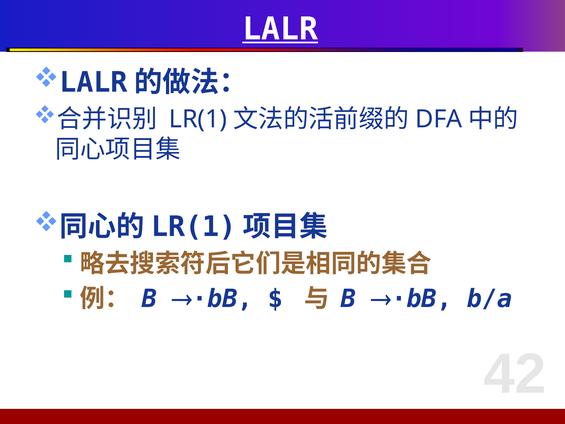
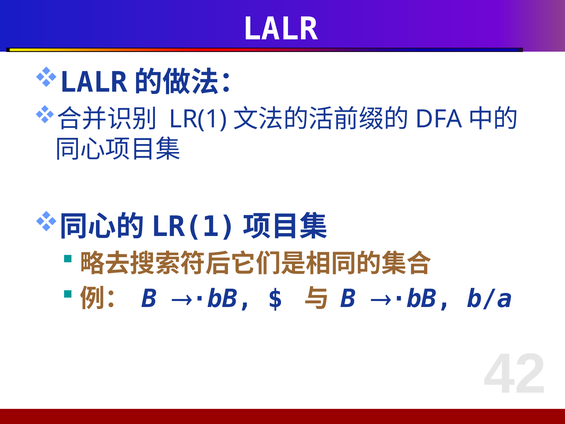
LALR underline: present -> none (280, 29)
